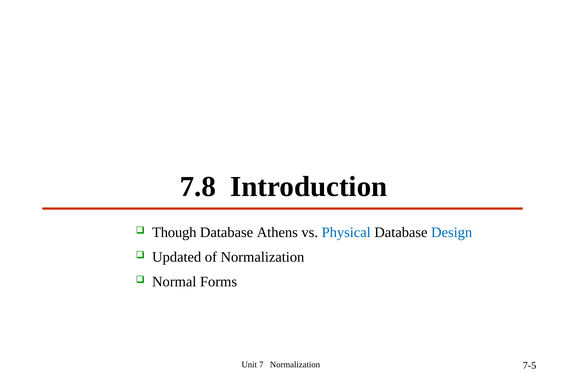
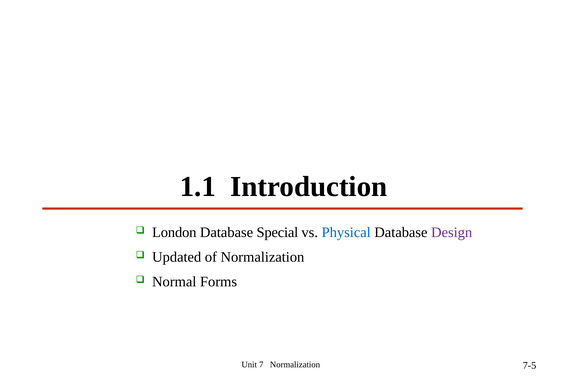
7.8: 7.8 -> 1.1 (198, 187)
Though: Though -> London (174, 233)
Athens: Athens -> Special (277, 233)
Design colour: blue -> purple (452, 233)
